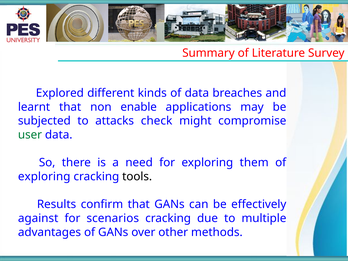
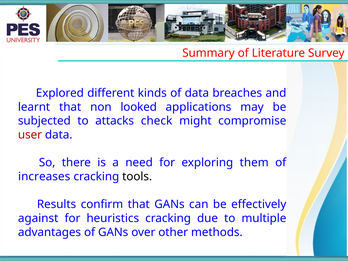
enable: enable -> looked (139, 107)
user colour: green -> red (30, 135)
exploring: exploring -> increases (44, 177)
scenarios: scenarios -> heuristics (113, 218)
